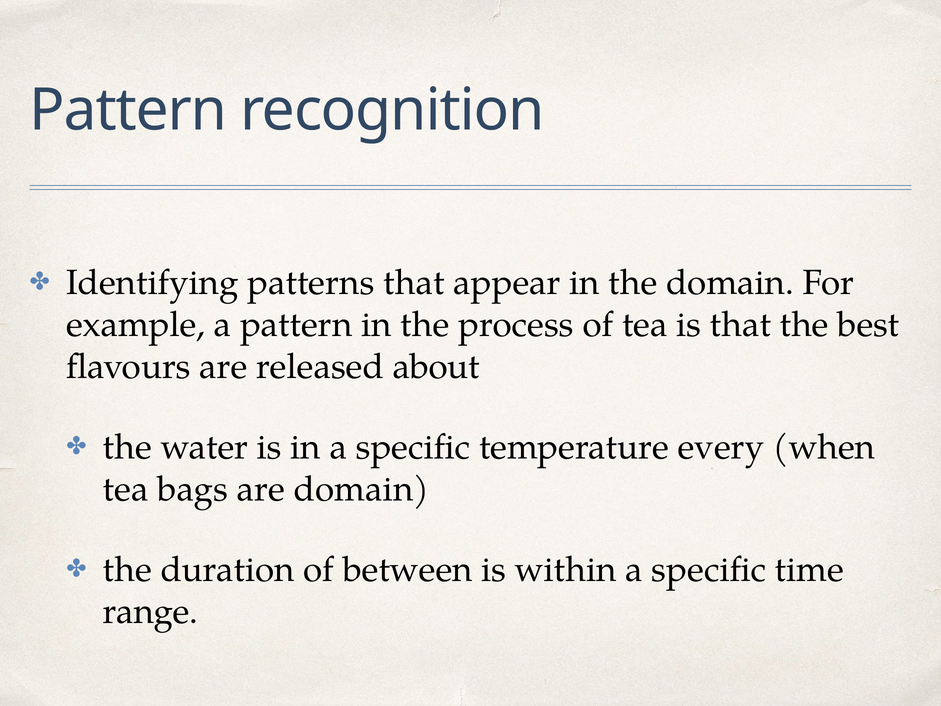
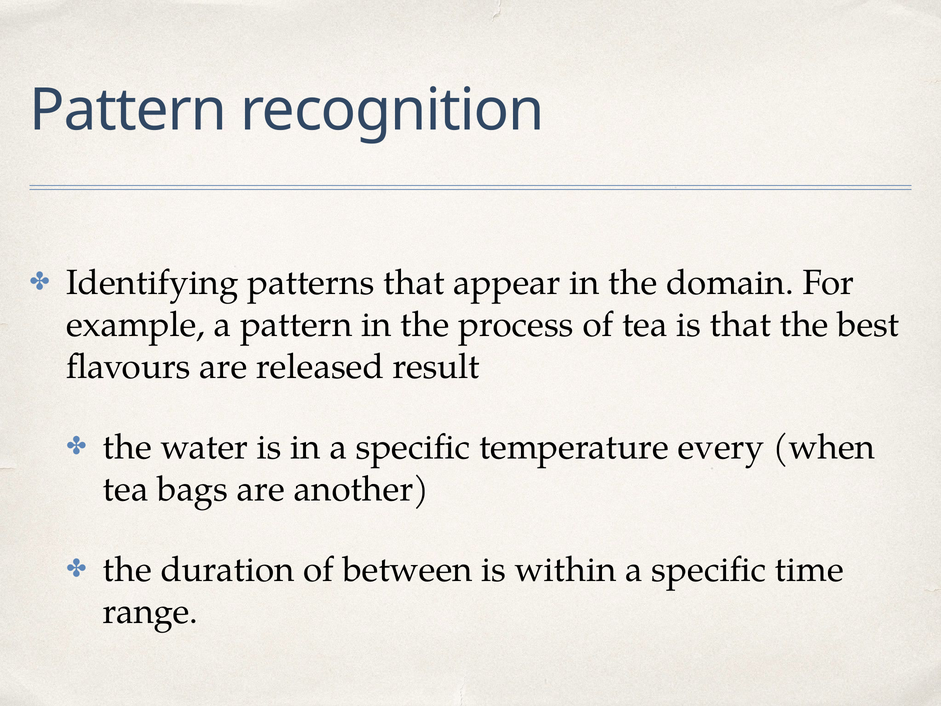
about: about -> result (436, 367)
are domain: domain -> another (362, 489)
